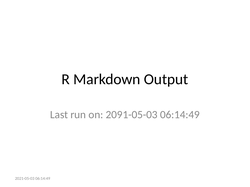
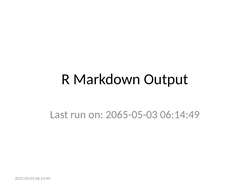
2091-05-03: 2091-05-03 -> 2065-05-03 (132, 115)
